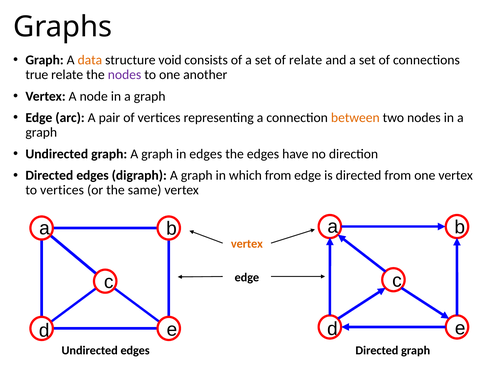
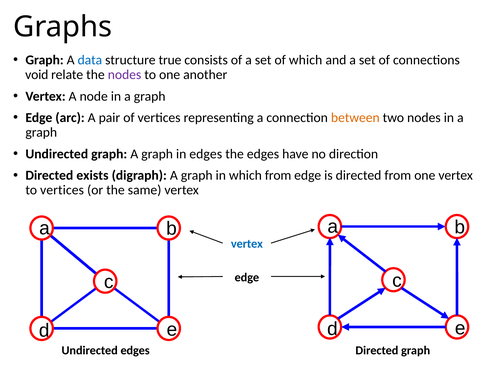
data colour: orange -> blue (90, 60)
void: void -> true (170, 60)
of relate: relate -> which (306, 60)
true: true -> void (37, 75)
Directed edges: edges -> exists (92, 175)
vertex colour: orange -> blue (247, 244)
